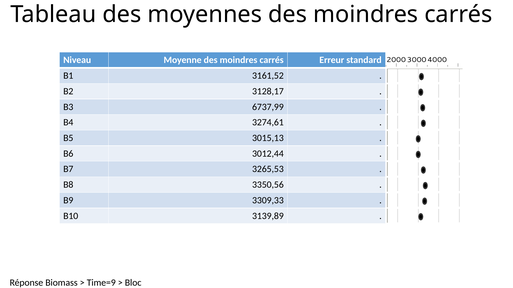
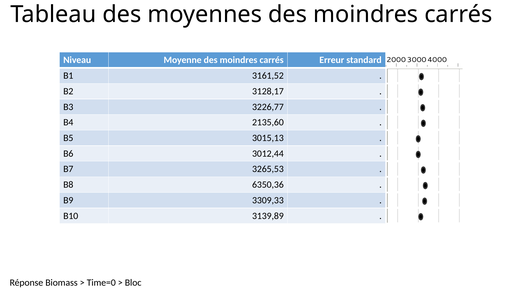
6737,99: 6737,99 -> 3226,77 (268, 107)
3274,61: 3274,61 -> 2135,60 (268, 123)
3350,56: 3350,56 -> 6350,36 (268, 185)
Time=9: Time=9 -> Time=0 (101, 283)
